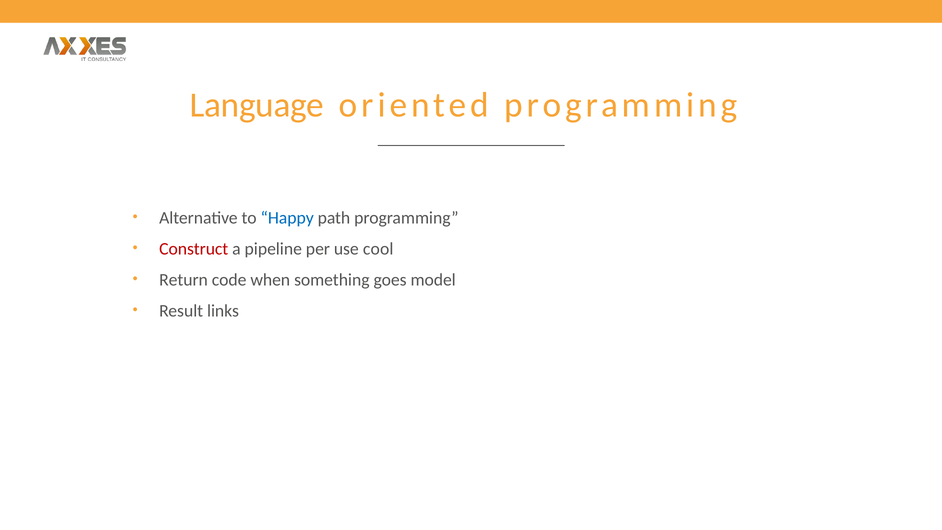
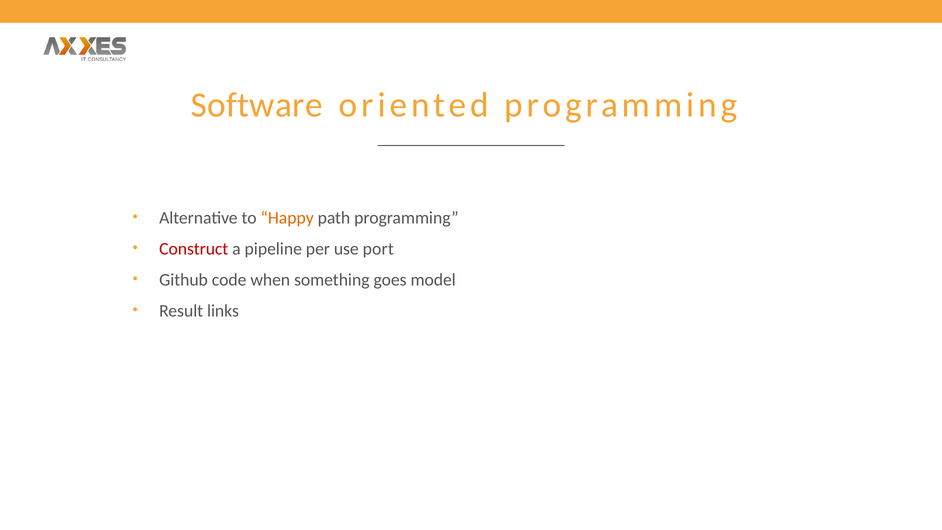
Language: Language -> Software (257, 105)
Happy colour: blue -> orange (287, 218)
cool: cool -> port (378, 249)
Return: Return -> Github (184, 280)
